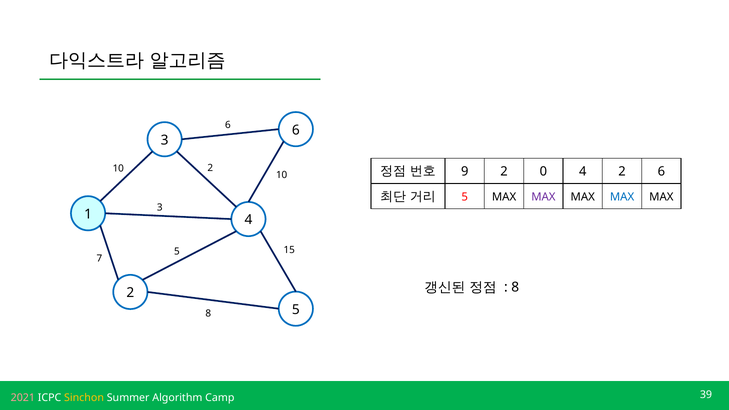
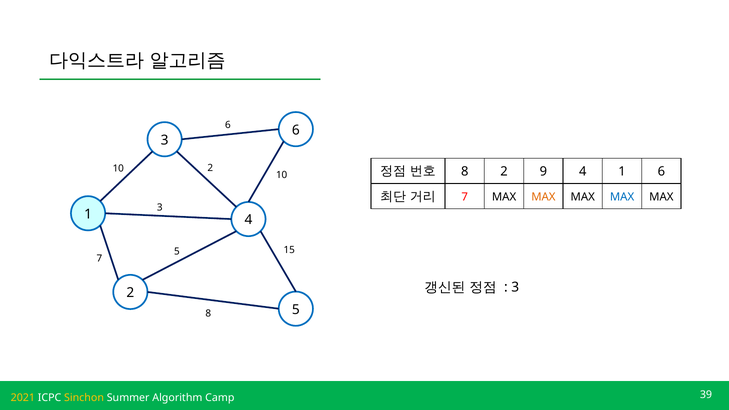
9: 9 -> 8 (465, 172)
0: 0 -> 9 (543, 172)
4 2: 2 -> 1 (622, 172)
5: 5 -> 7 (465, 197)
MAX colour: purple -> orange (543, 197)
8: 8 -> 3 (515, 287)
2021 colour: pink -> yellow (23, 398)
